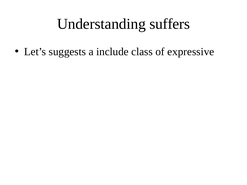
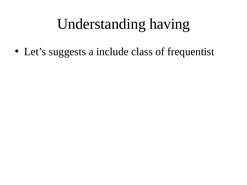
suffers: suffers -> having (170, 24)
expressive: expressive -> frequentist (191, 52)
